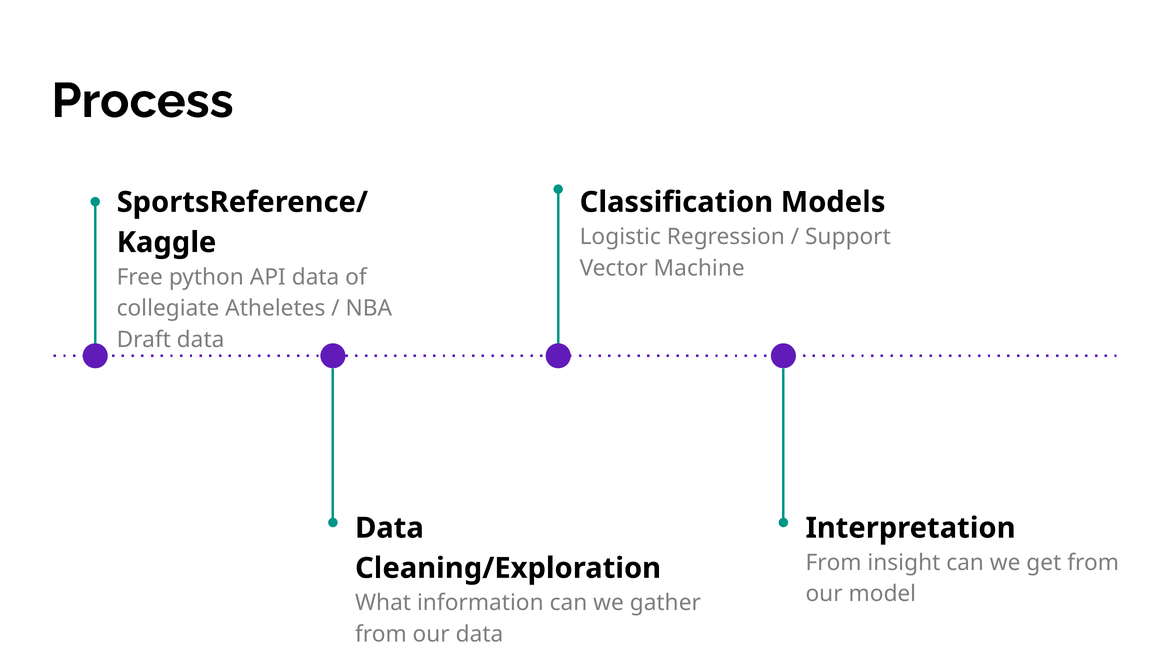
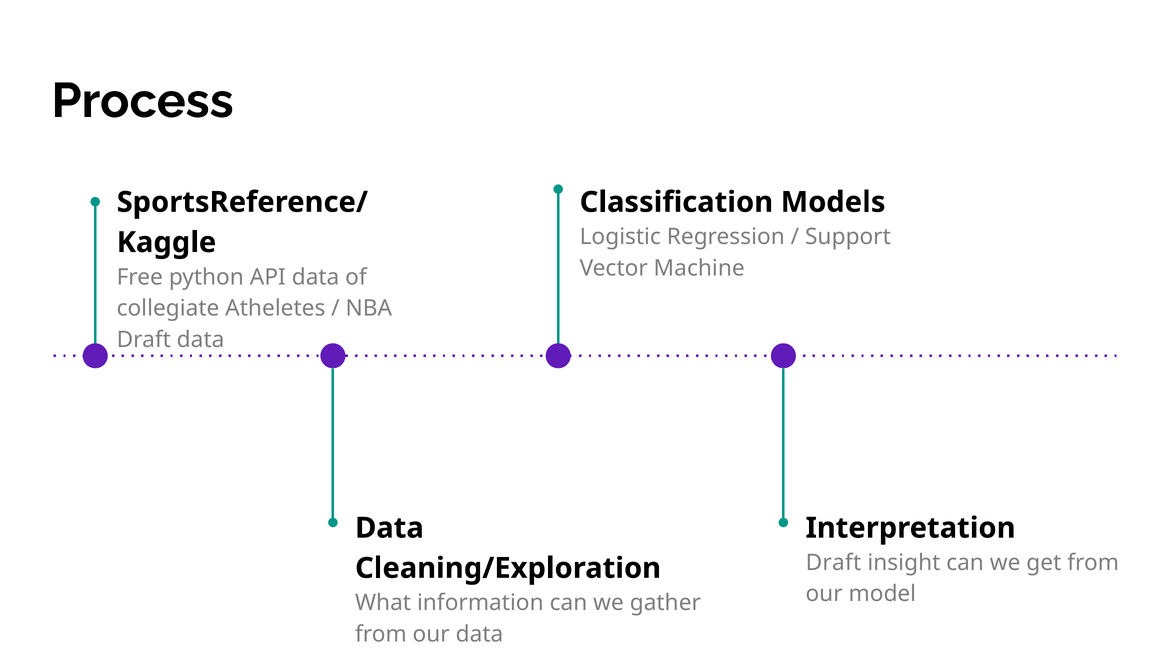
From: From -> Draft (833, 563)
